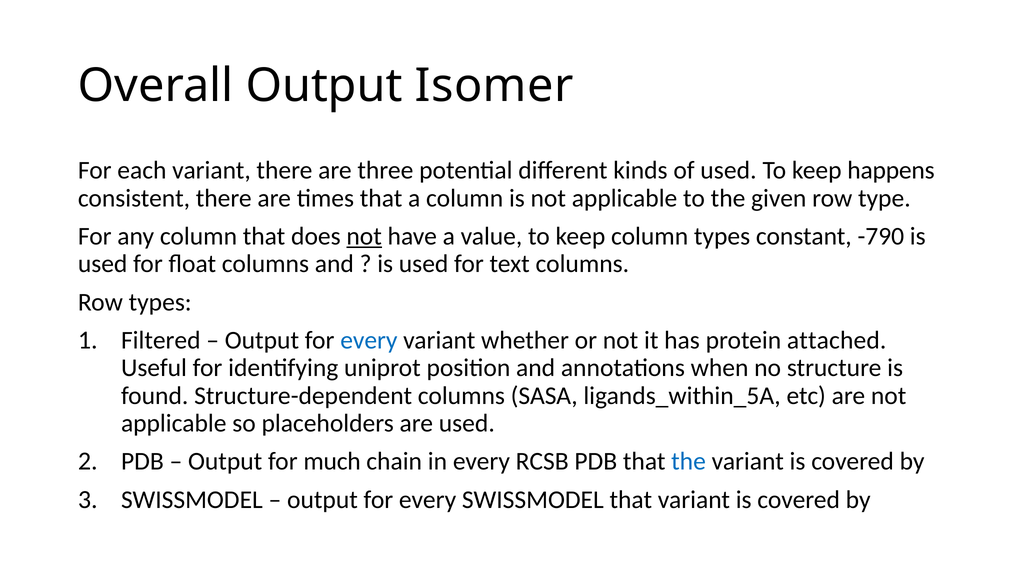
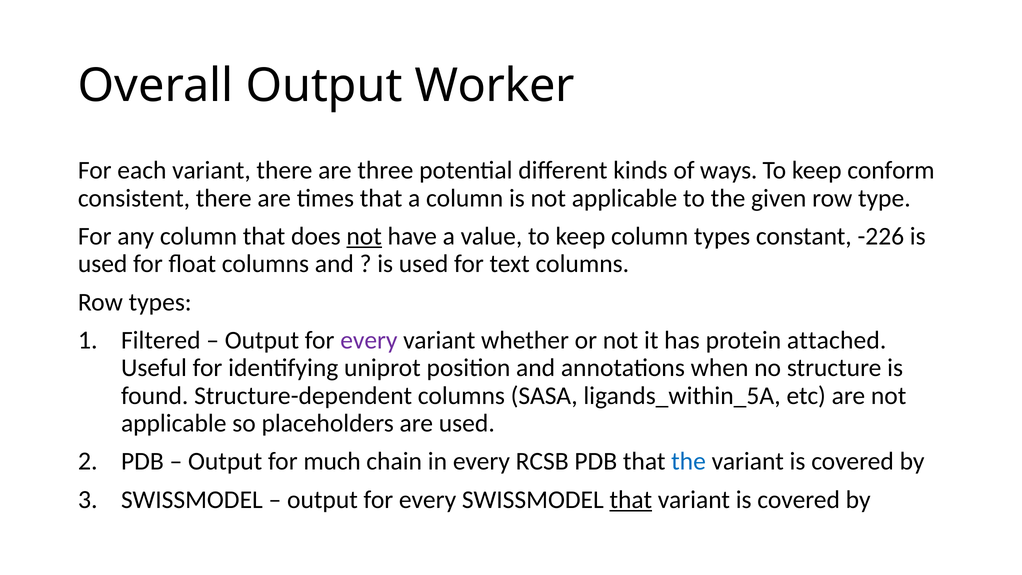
Isomer: Isomer -> Worker (495, 86)
of used: used -> ways (729, 171)
happens: happens -> conform (891, 171)
-790: -790 -> -226 (881, 236)
every colour: blue -> purple (369, 340)
that underline: none -> present (631, 500)
